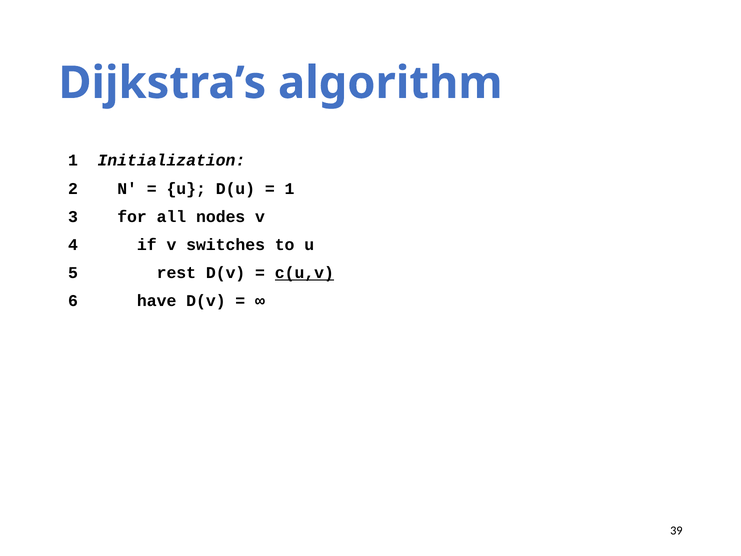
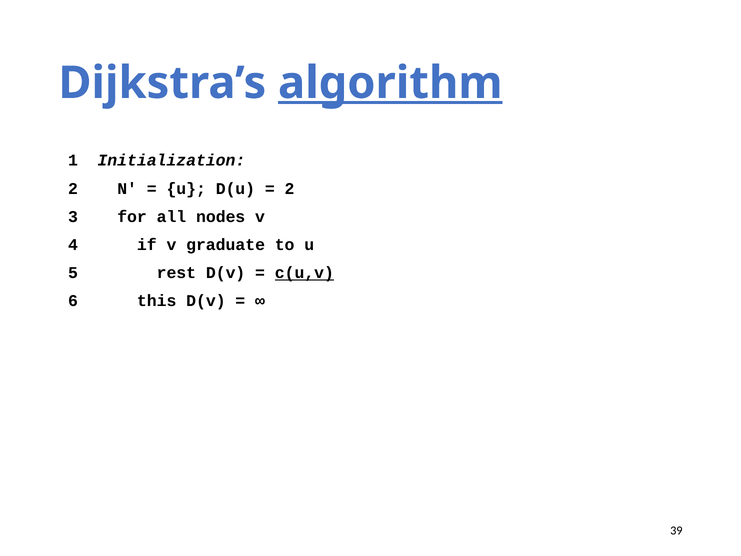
algorithm underline: none -> present (390, 83)
1: 1 -> 2 (290, 188)
switches: switches -> graduate (226, 245)
have: have -> this (157, 301)
